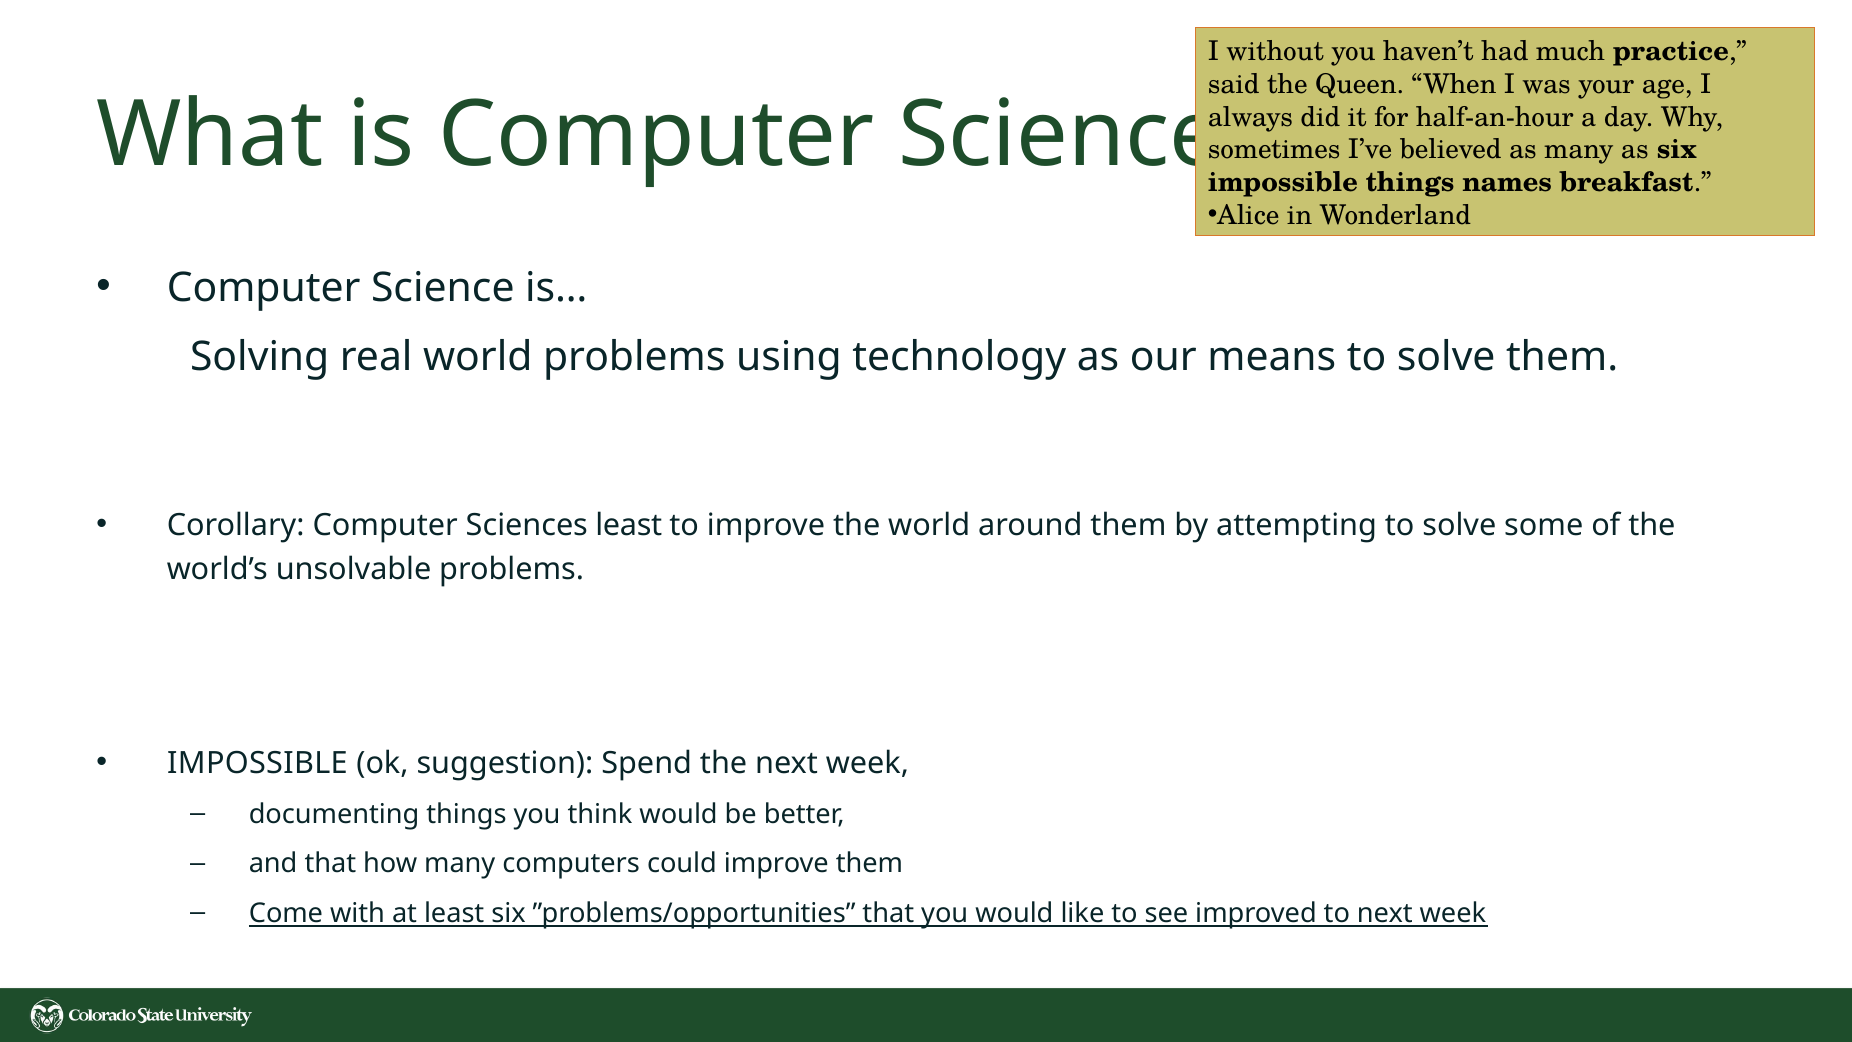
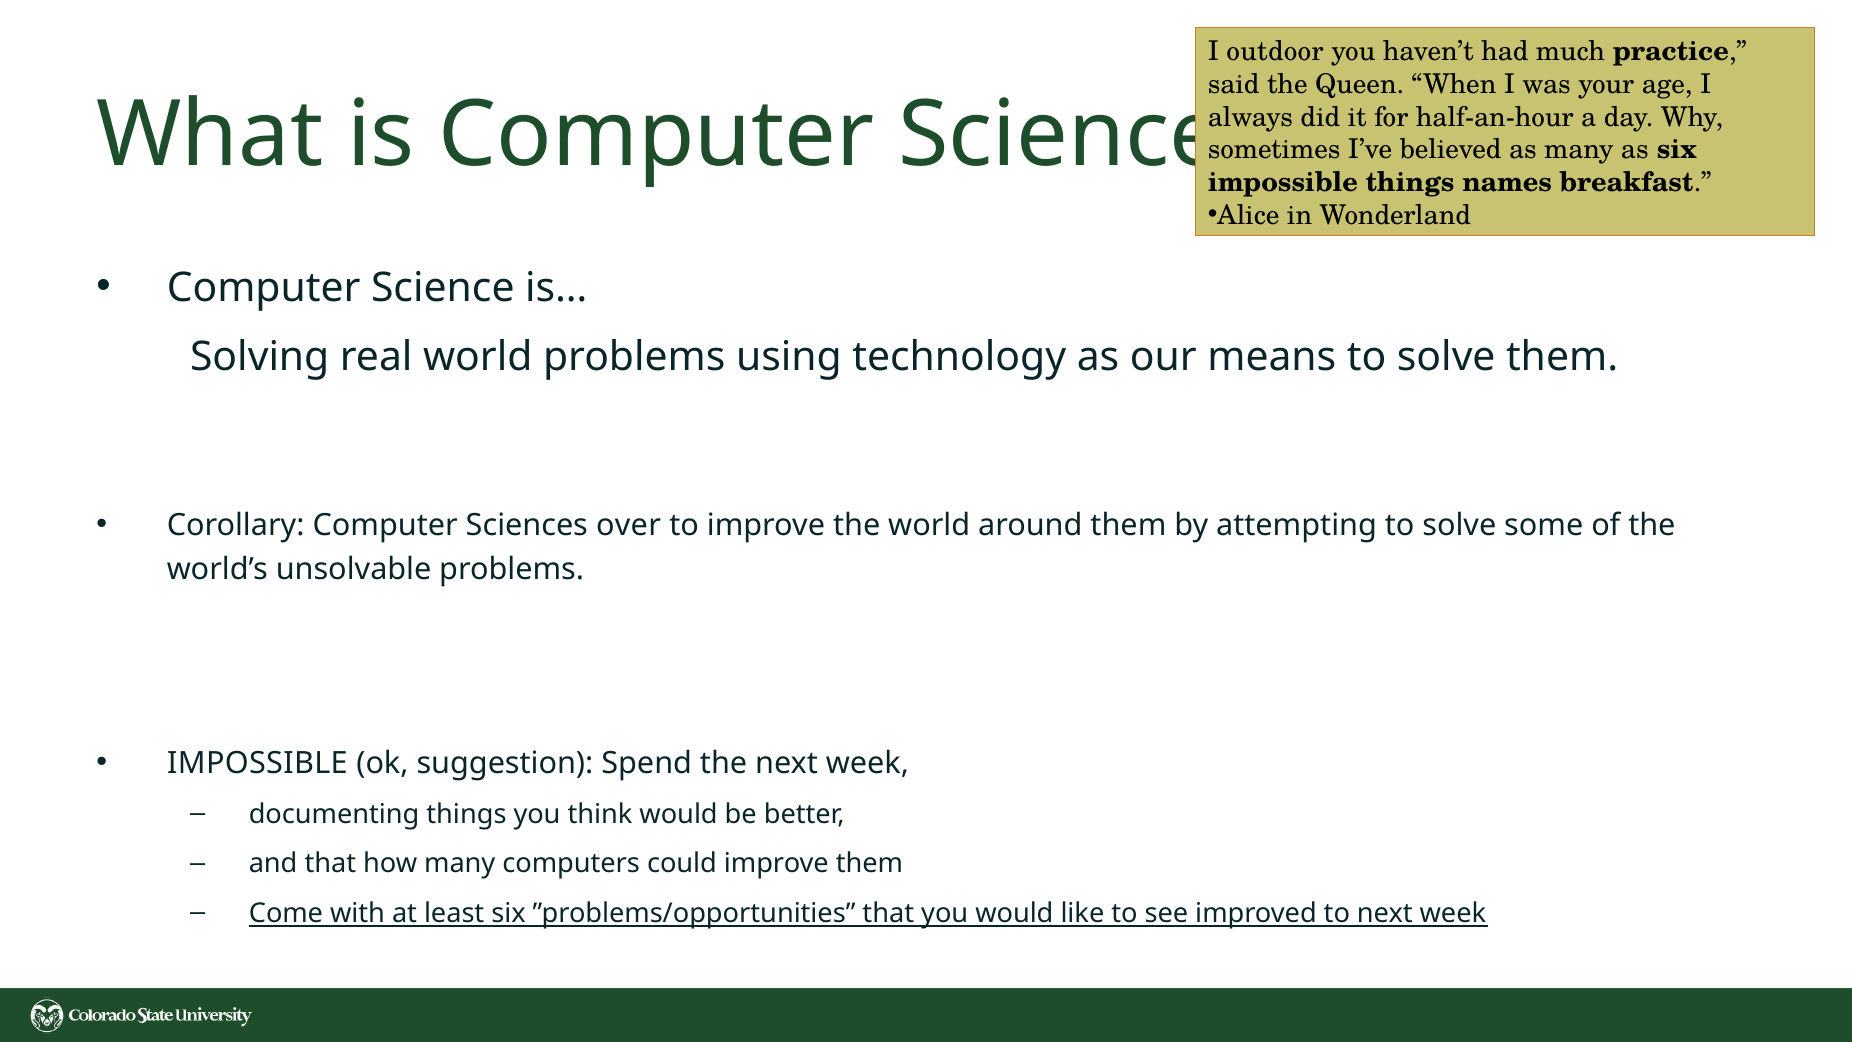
without: without -> outdoor (1275, 52)
Sciences least: least -> over (628, 525)
